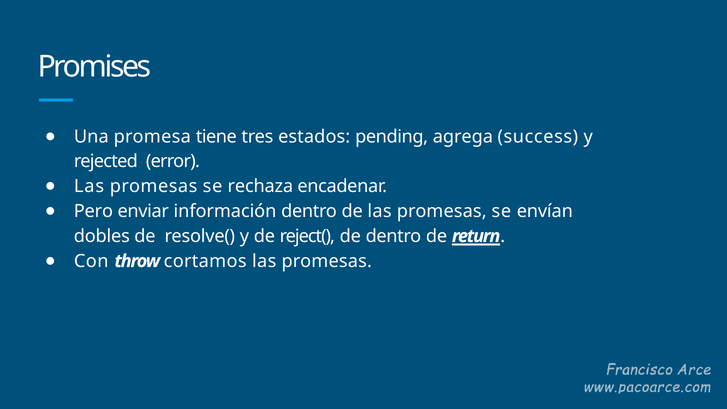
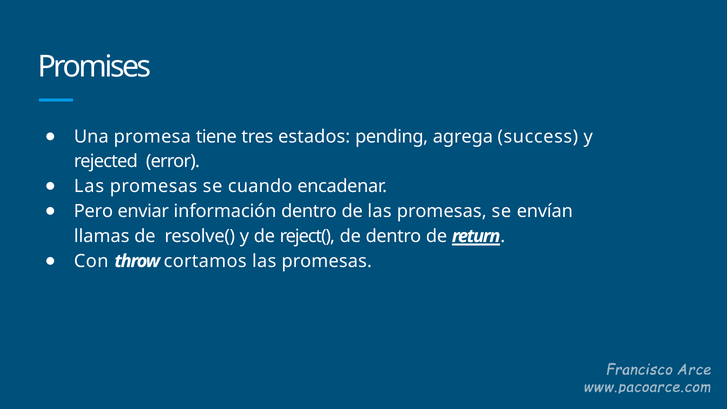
rechaza: rechaza -> cuando (260, 186)
dobles: dobles -> llamas (102, 236)
